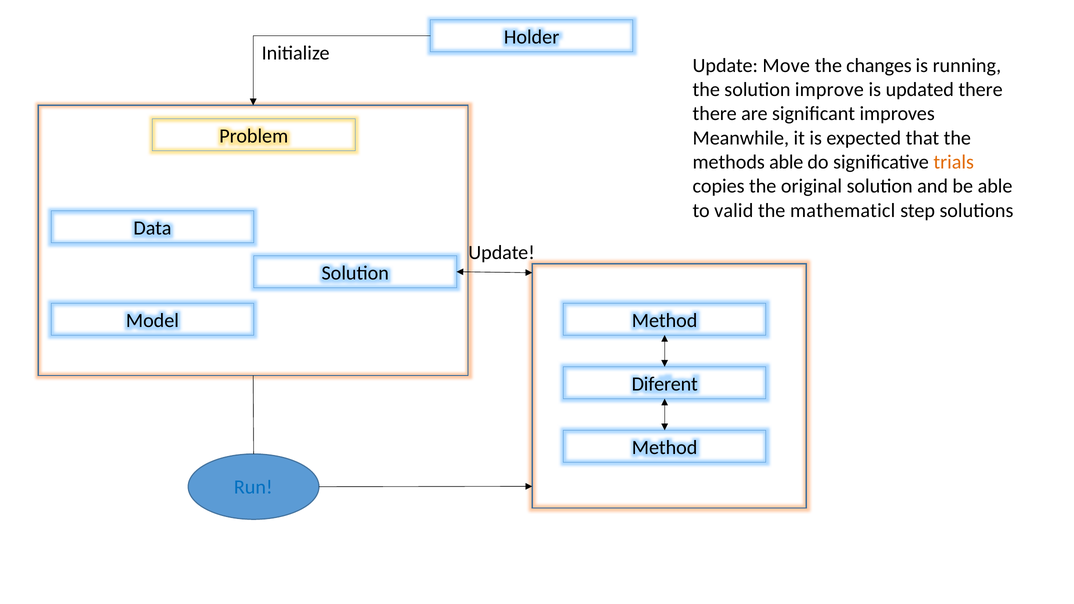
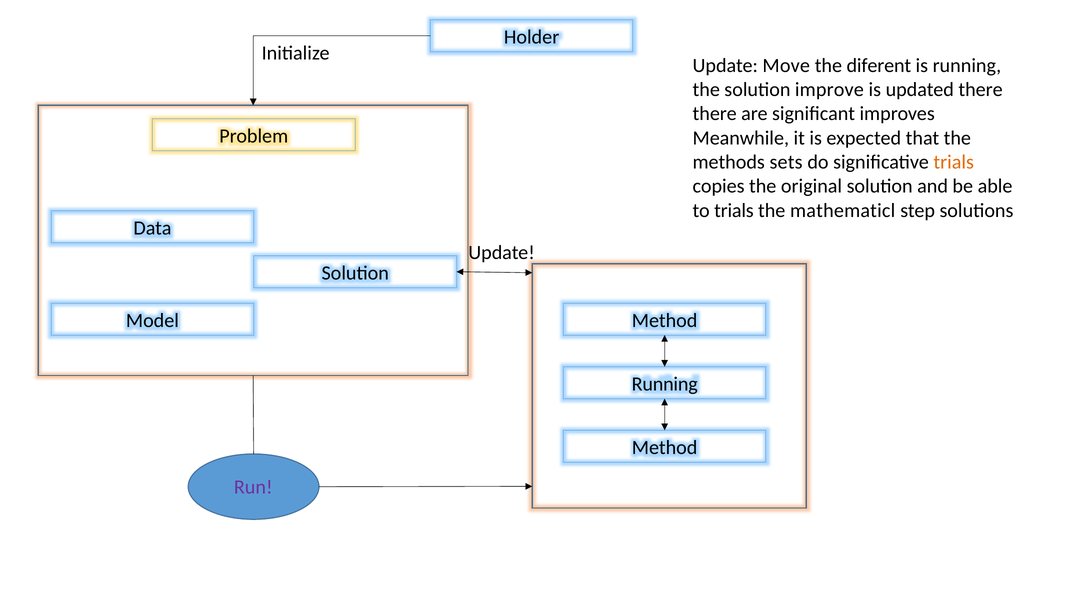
changes: changes -> diferent (879, 65)
methods able: able -> sets (786, 162)
to valid: valid -> trials (734, 210)
Diferent: Diferent -> Running (665, 384)
Run colour: blue -> purple (253, 487)
